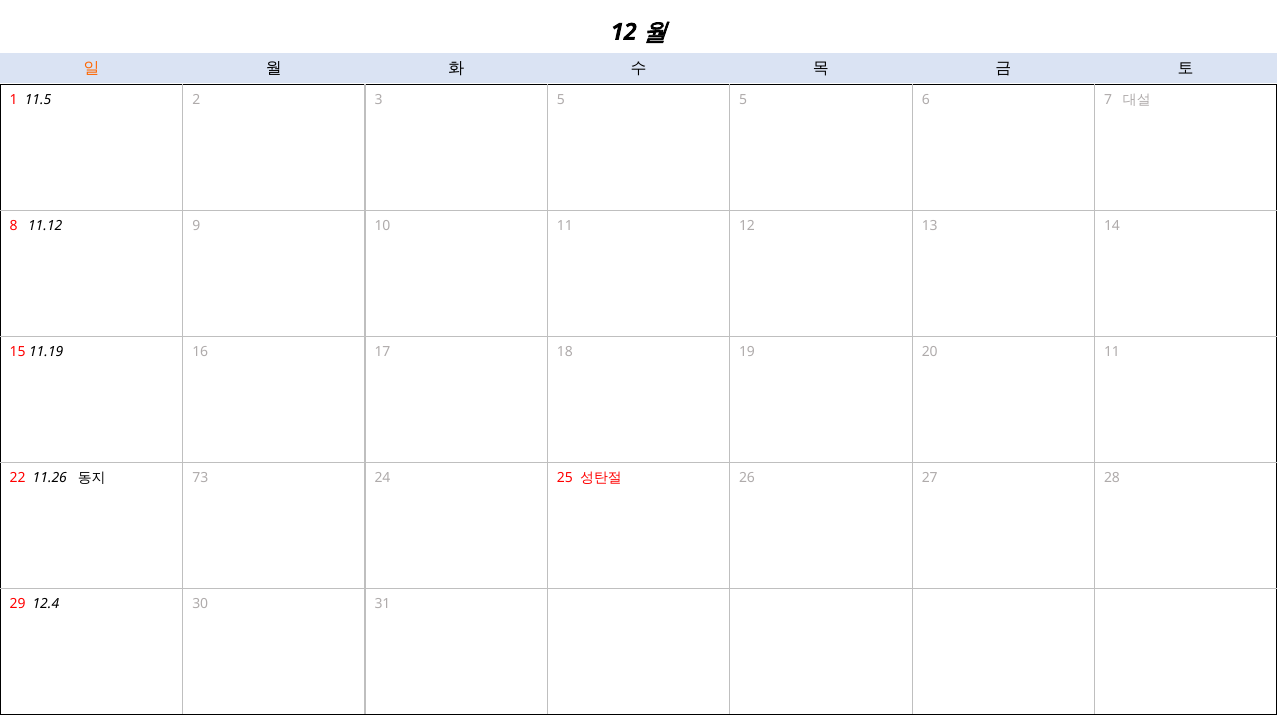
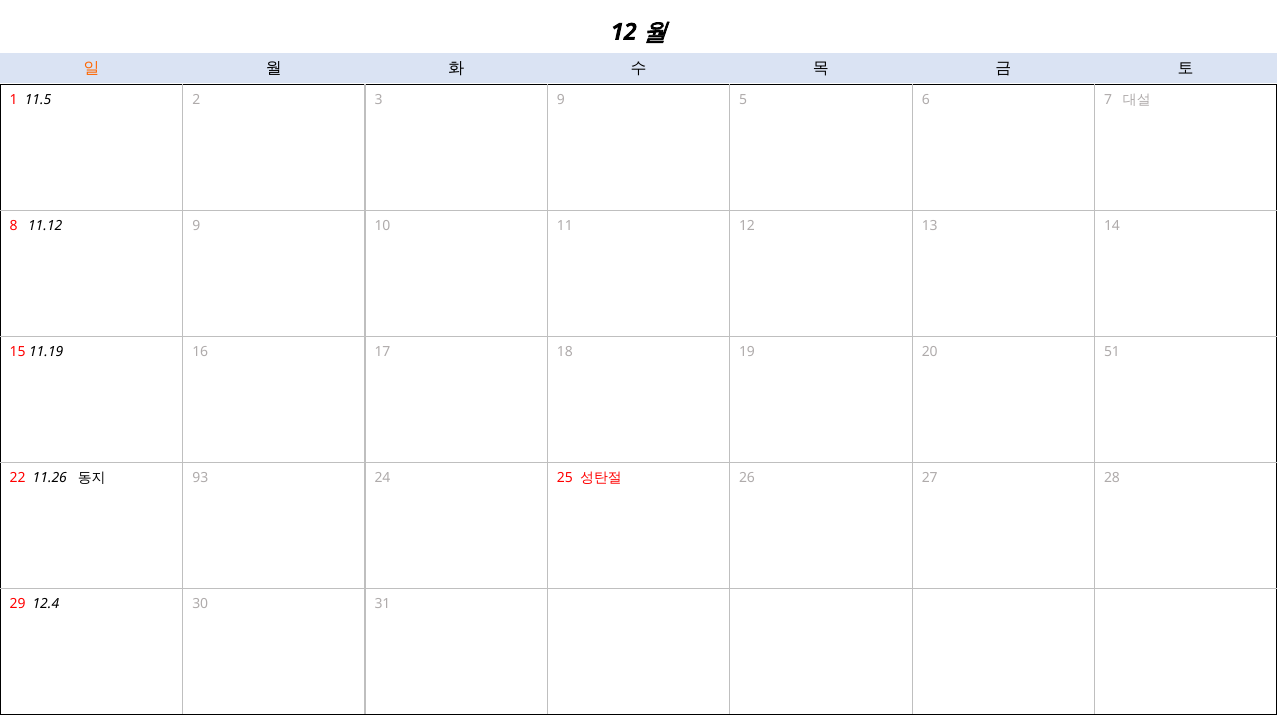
3 5: 5 -> 9 (561, 100)
20 11: 11 -> 51 (1112, 352)
73: 73 -> 93 (200, 478)
